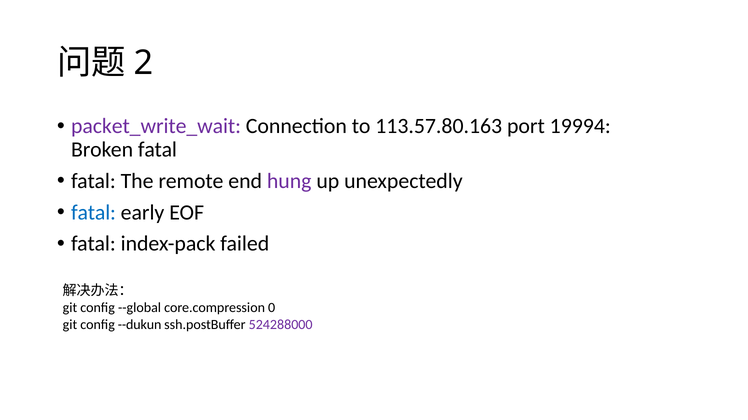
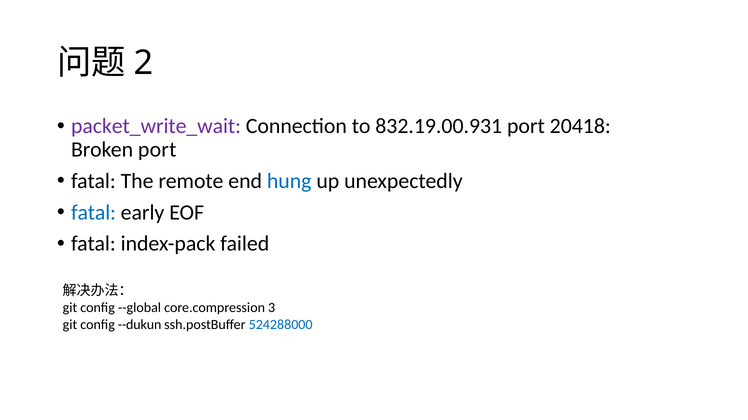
113.57.80.163: 113.57.80.163 -> 832.19.00.931 (439, 126)
19994: 19994 -> 20418 (580, 126)
Broken fatal: fatal -> port (157, 150)
hung colour: purple -> blue (289, 181)
0: 0 -> 3 (272, 308)
524288000 colour: purple -> blue (281, 325)
